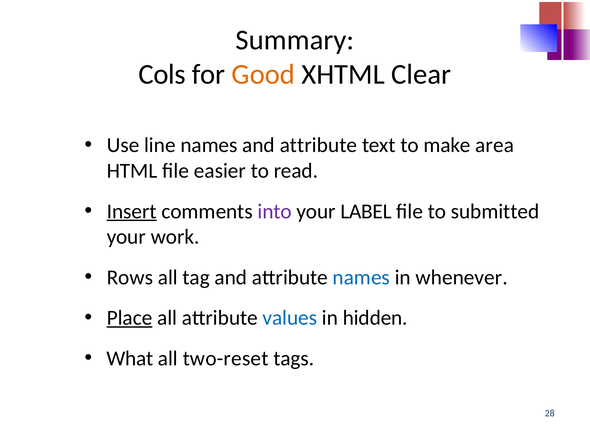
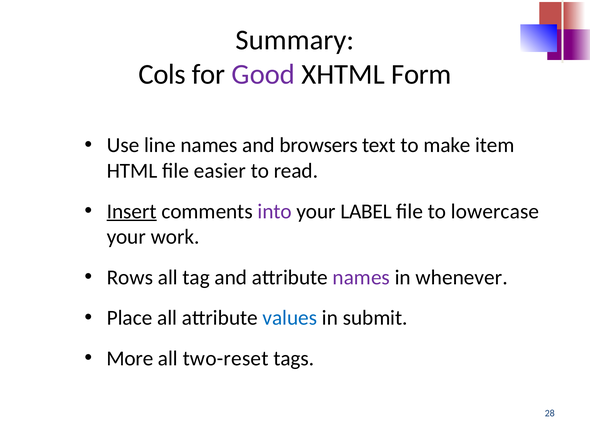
Good colour: orange -> purple (263, 74)
Clear: Clear -> Form (421, 74)
attribute: attribute -> browsers (319, 145)
area: area -> item (495, 145)
submitted: submitted -> lowercase (495, 211)
names colour: blue -> purple (361, 277)
Place underline: present -> none (130, 318)
hidden: hidden -> submit (375, 318)
What: What -> More (130, 358)
